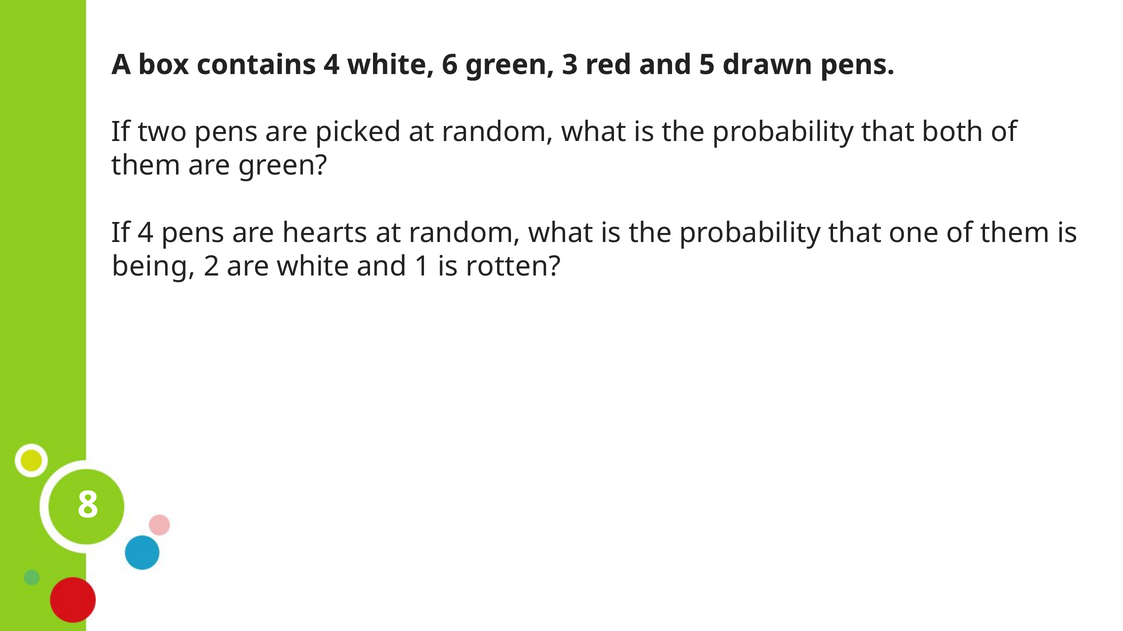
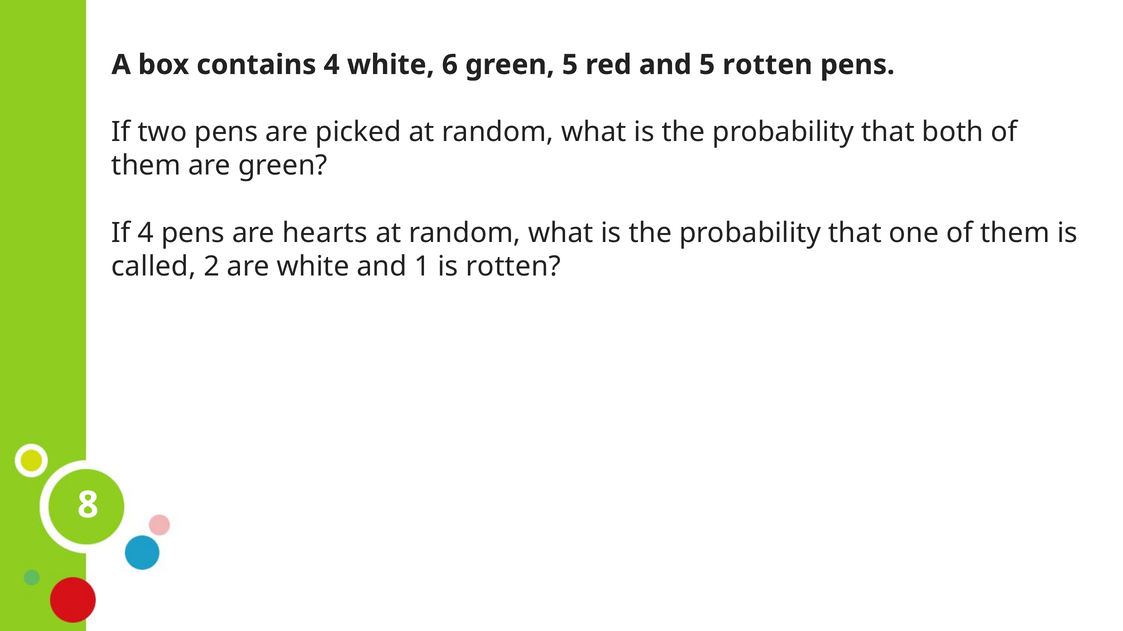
green 3: 3 -> 5 (570, 65)
5 drawn: drawn -> rotten (767, 65)
being: being -> called (154, 267)
